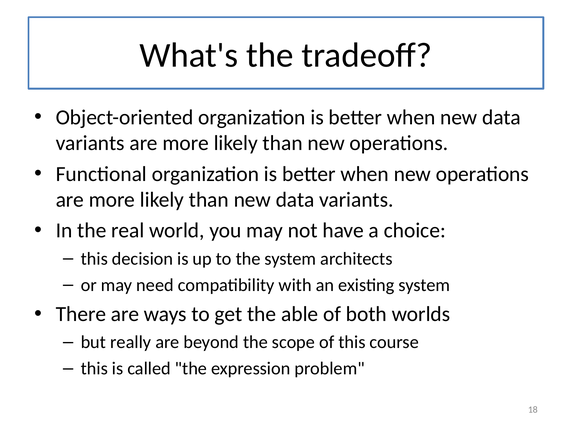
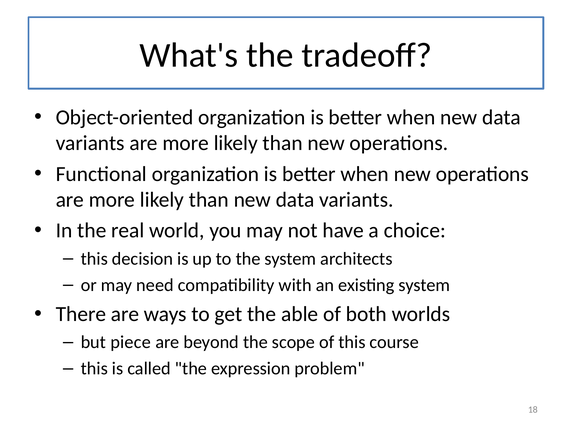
really: really -> piece (131, 342)
